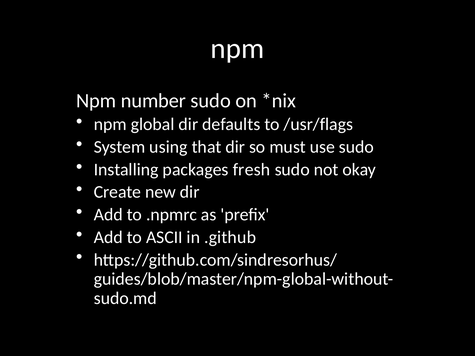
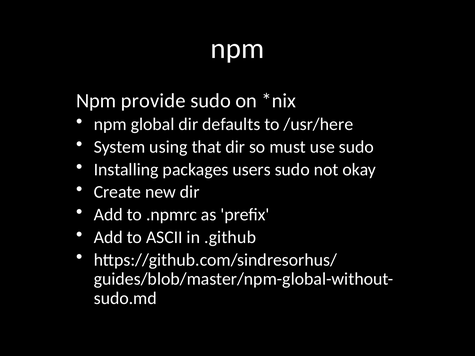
number: number -> provide (153, 101)
/usr/flags: /usr/flags -> /usr/here (318, 124)
fresh: fresh -> users (252, 170)
